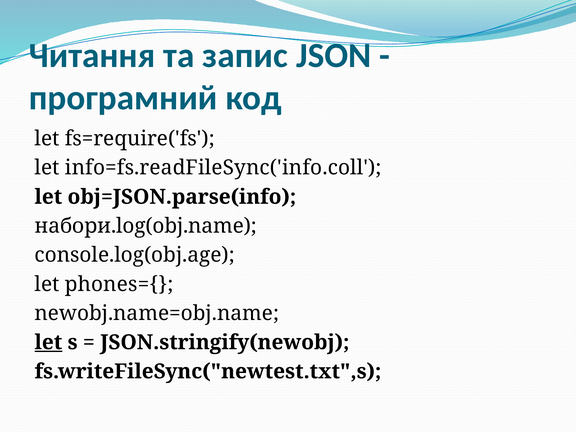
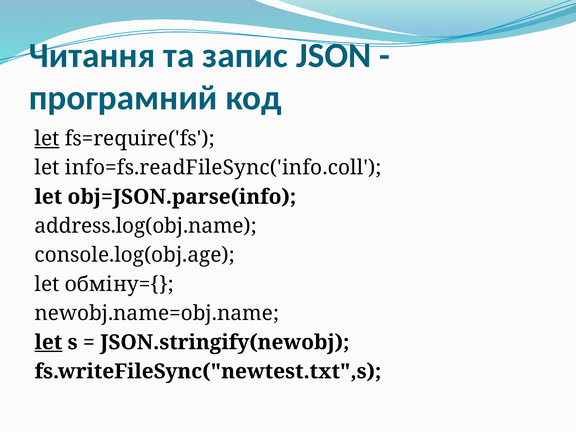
let underline: none -> present (47, 139)
набори.log(obj.name: набори.log(obj.name -> address.log(obj.name (146, 226)
phones={: phones={ -> обміну={ (119, 284)
